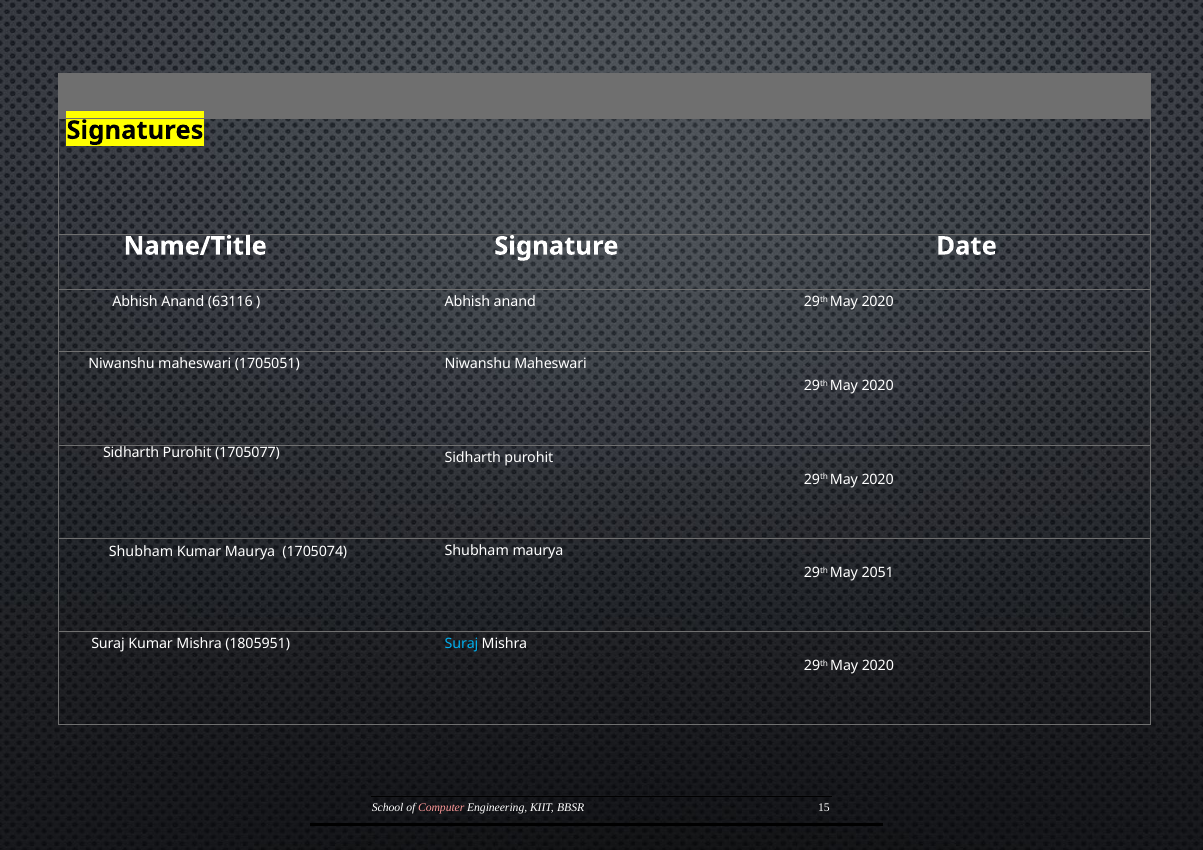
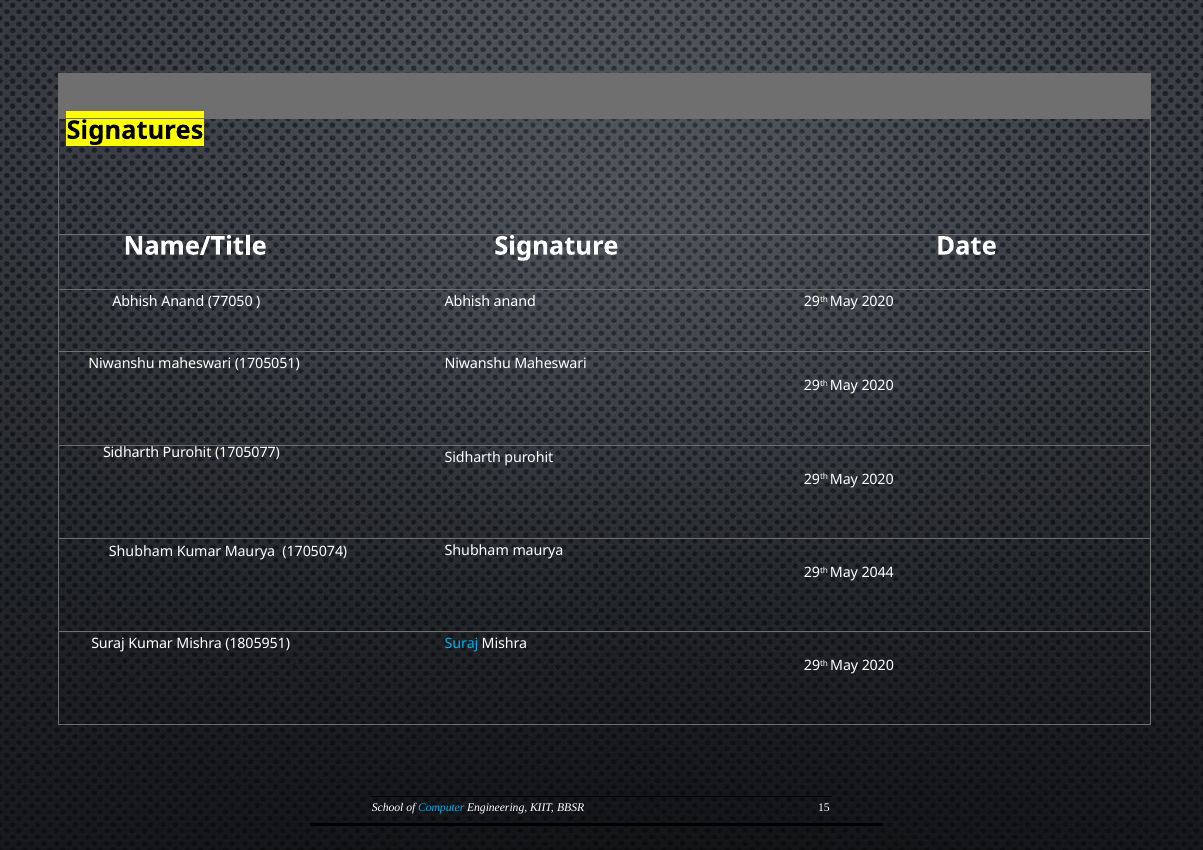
63116: 63116 -> 77050 (230, 302)
2051: 2051 -> 2044 (878, 573)
Computer colour: pink -> light blue (441, 808)
